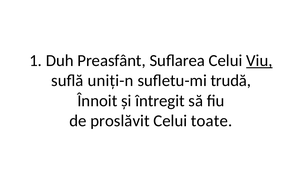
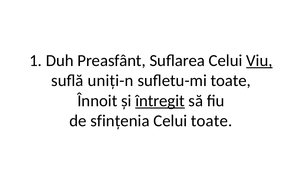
sufletu-mi trudă: trudă -> toate (231, 81)
întregit underline: none -> present (160, 101)
proslăvit: proslăvit -> sfințenia (120, 121)
